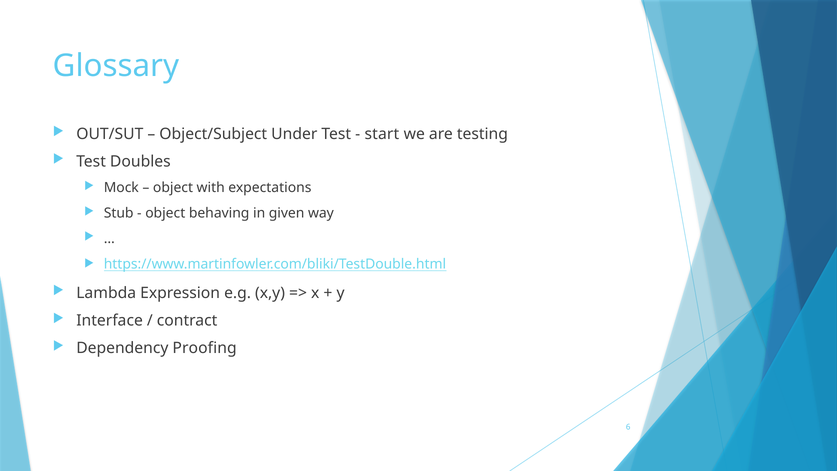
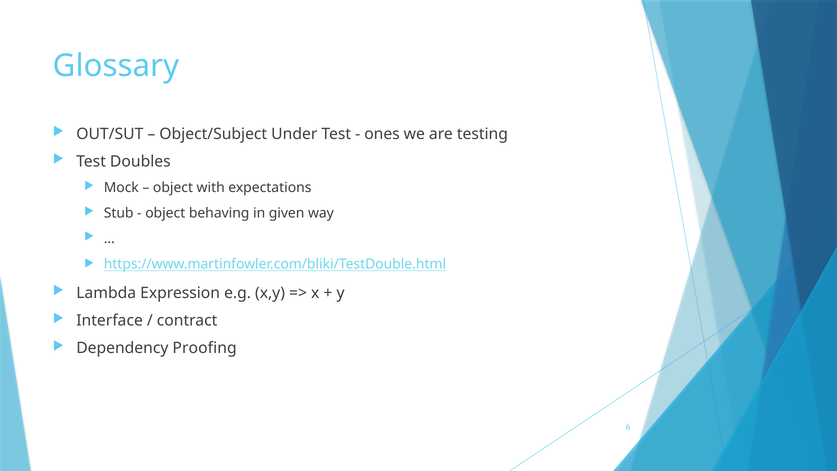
start: start -> ones (382, 134)
